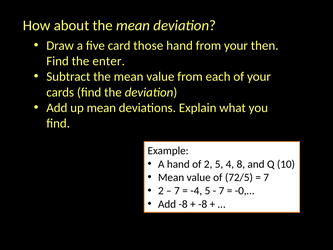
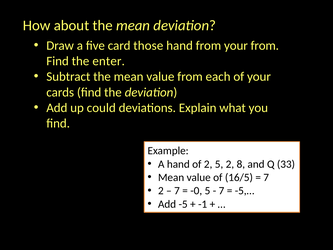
your then: then -> from (265, 46)
up mean: mean -> could (101, 108)
5 4: 4 -> 2 (230, 164)
10: 10 -> 33 (286, 164)
72/5: 72/5 -> 16/5 (239, 177)
-4: -4 -> -0 (196, 191)
-0,…: -0,… -> -5,… (245, 191)
Add -8: -8 -> -5 (183, 204)
-8: -8 -> -1 (203, 204)
